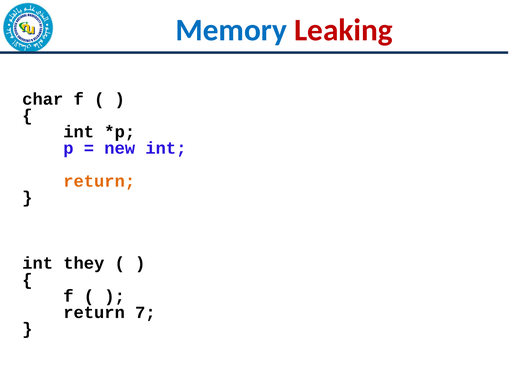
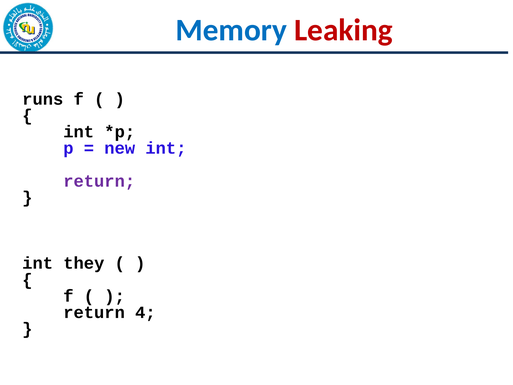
char: char -> runs (43, 99)
return colour: orange -> purple (99, 181)
7: 7 -> 4 (145, 312)
